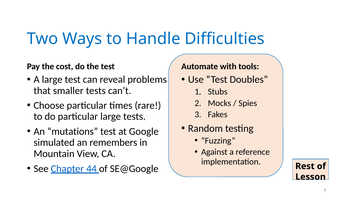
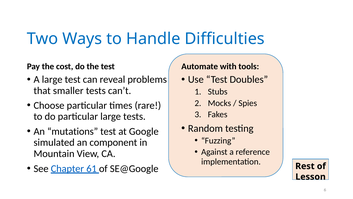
remembers: remembers -> component (113, 142)
44: 44 -> 61 (92, 168)
